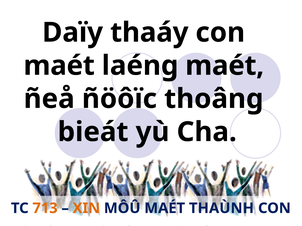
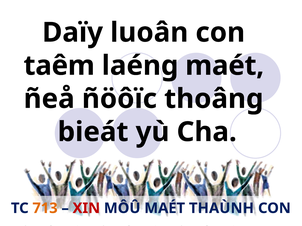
thaáy: thaáy -> luoân (149, 33)
maét: maét -> taêm (59, 66)
XIN colour: orange -> red (86, 209)
